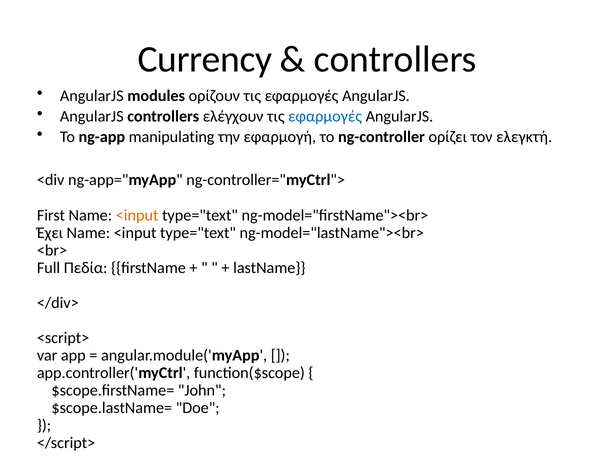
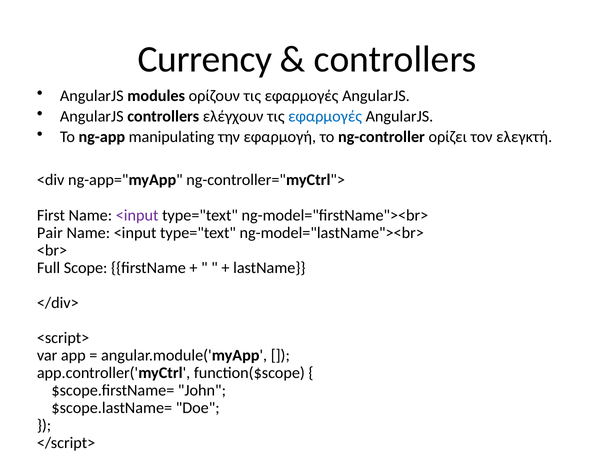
<input colour: orange -> purple (137, 215)
Έχει: Έχει -> Pair (50, 233)
Πεδία: Πεδία -> Scope (86, 268)
